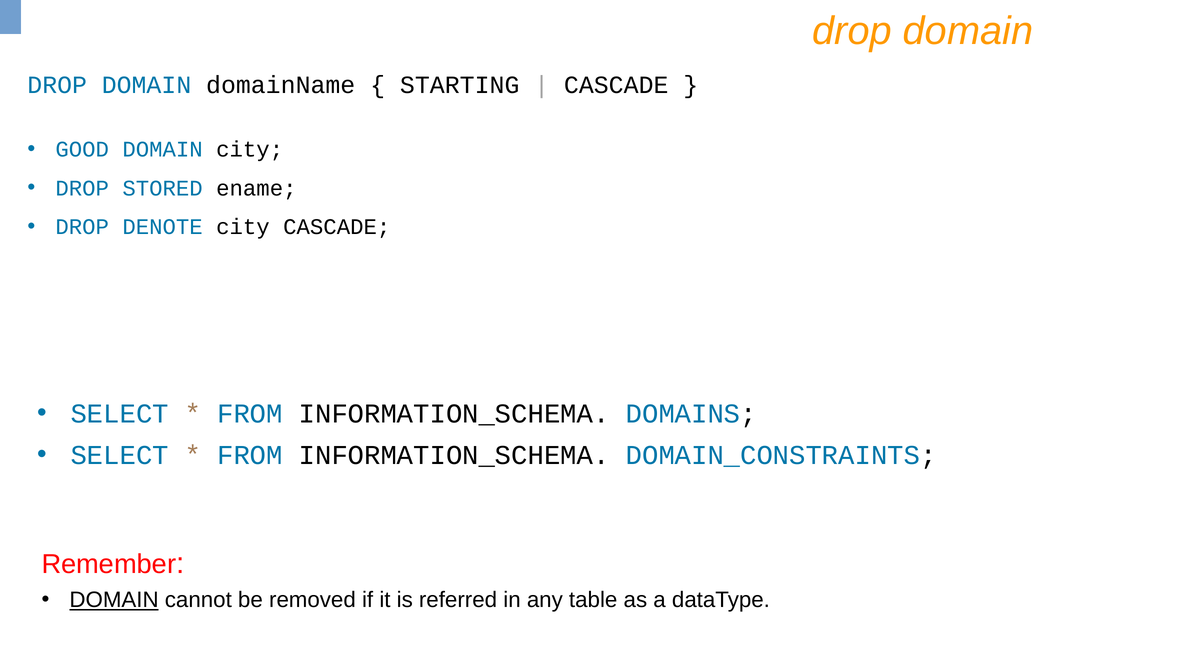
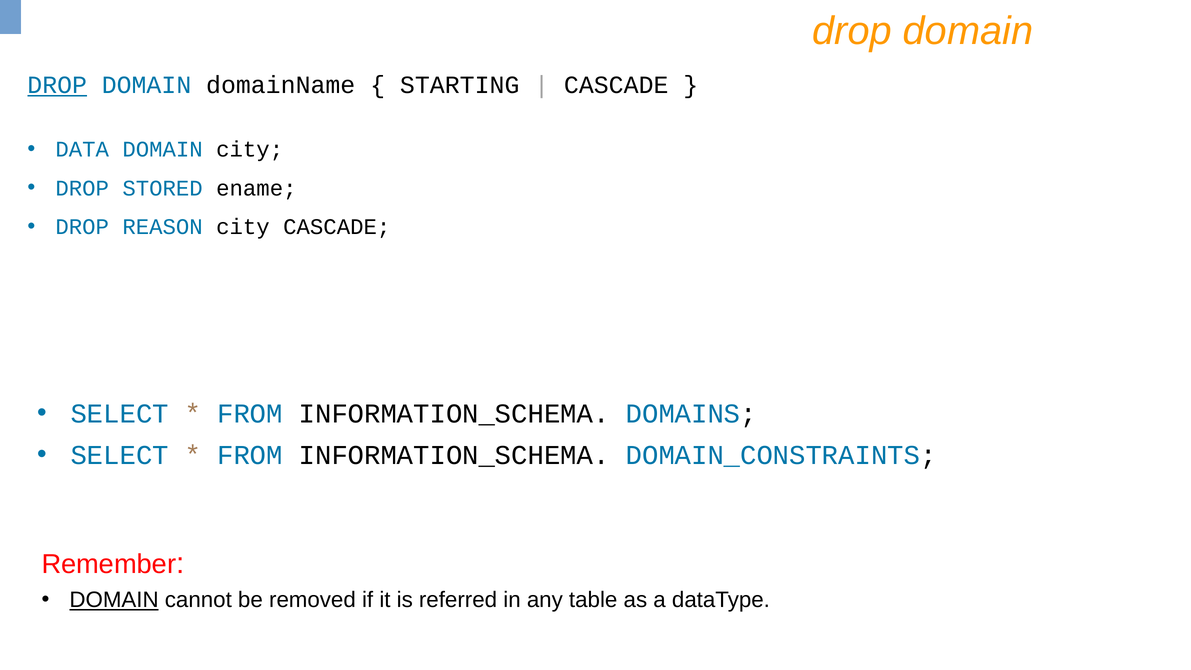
DROP underline: none -> present (57, 85)
GOOD: GOOD -> DATA (82, 149)
DENOTE: DENOTE -> REASON (163, 227)
